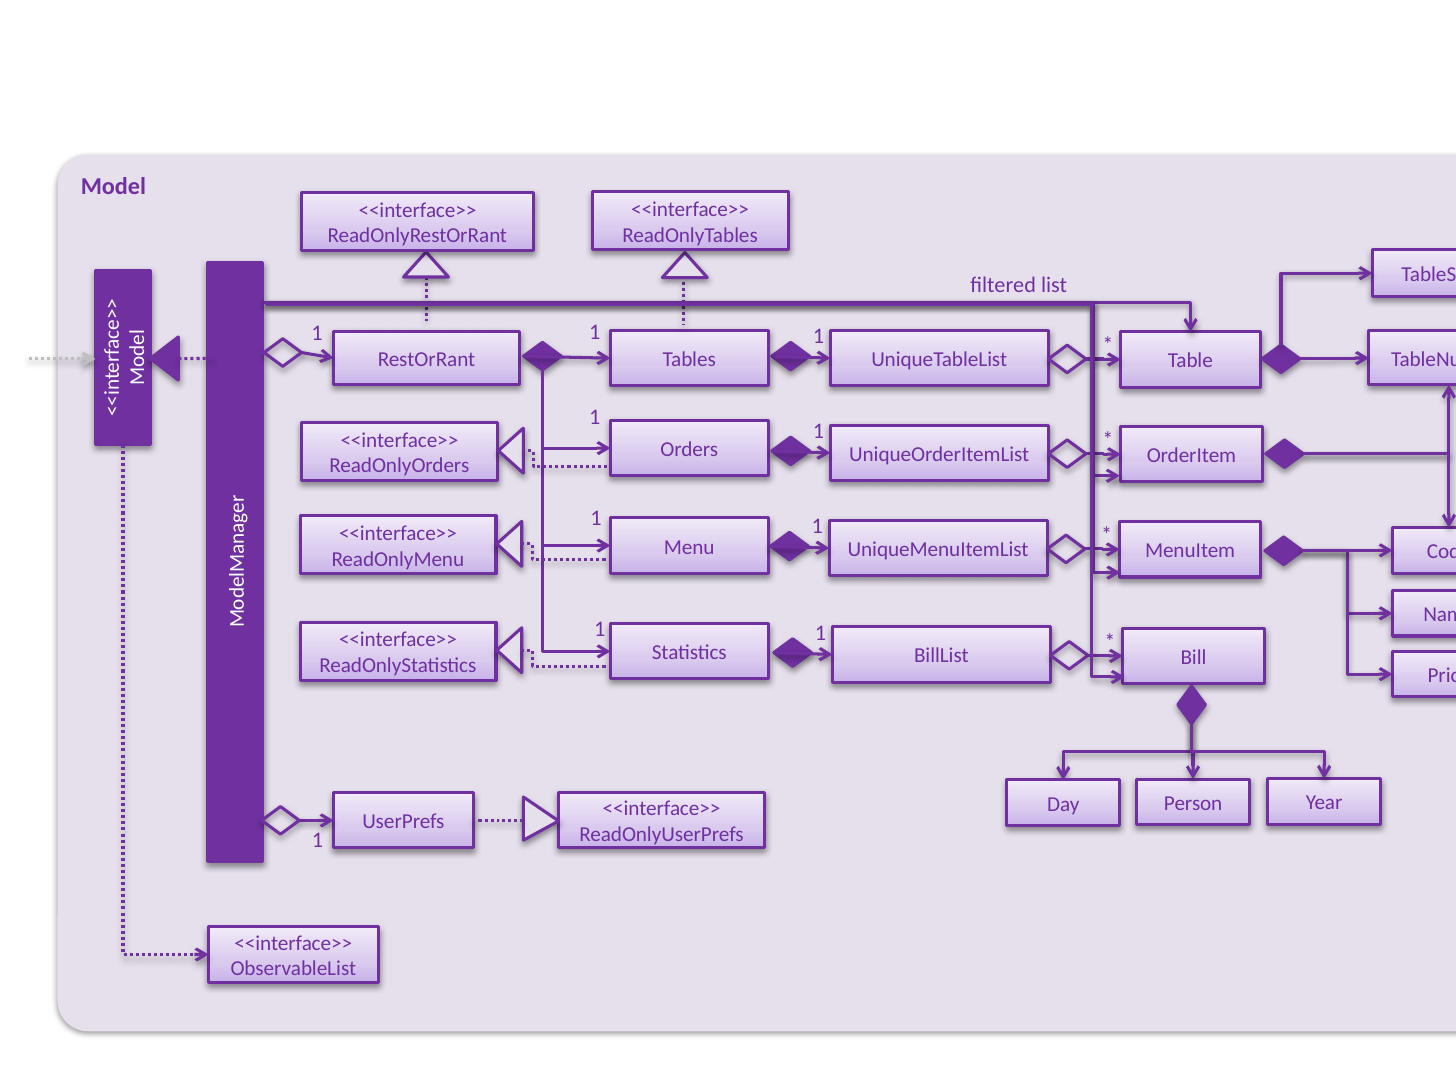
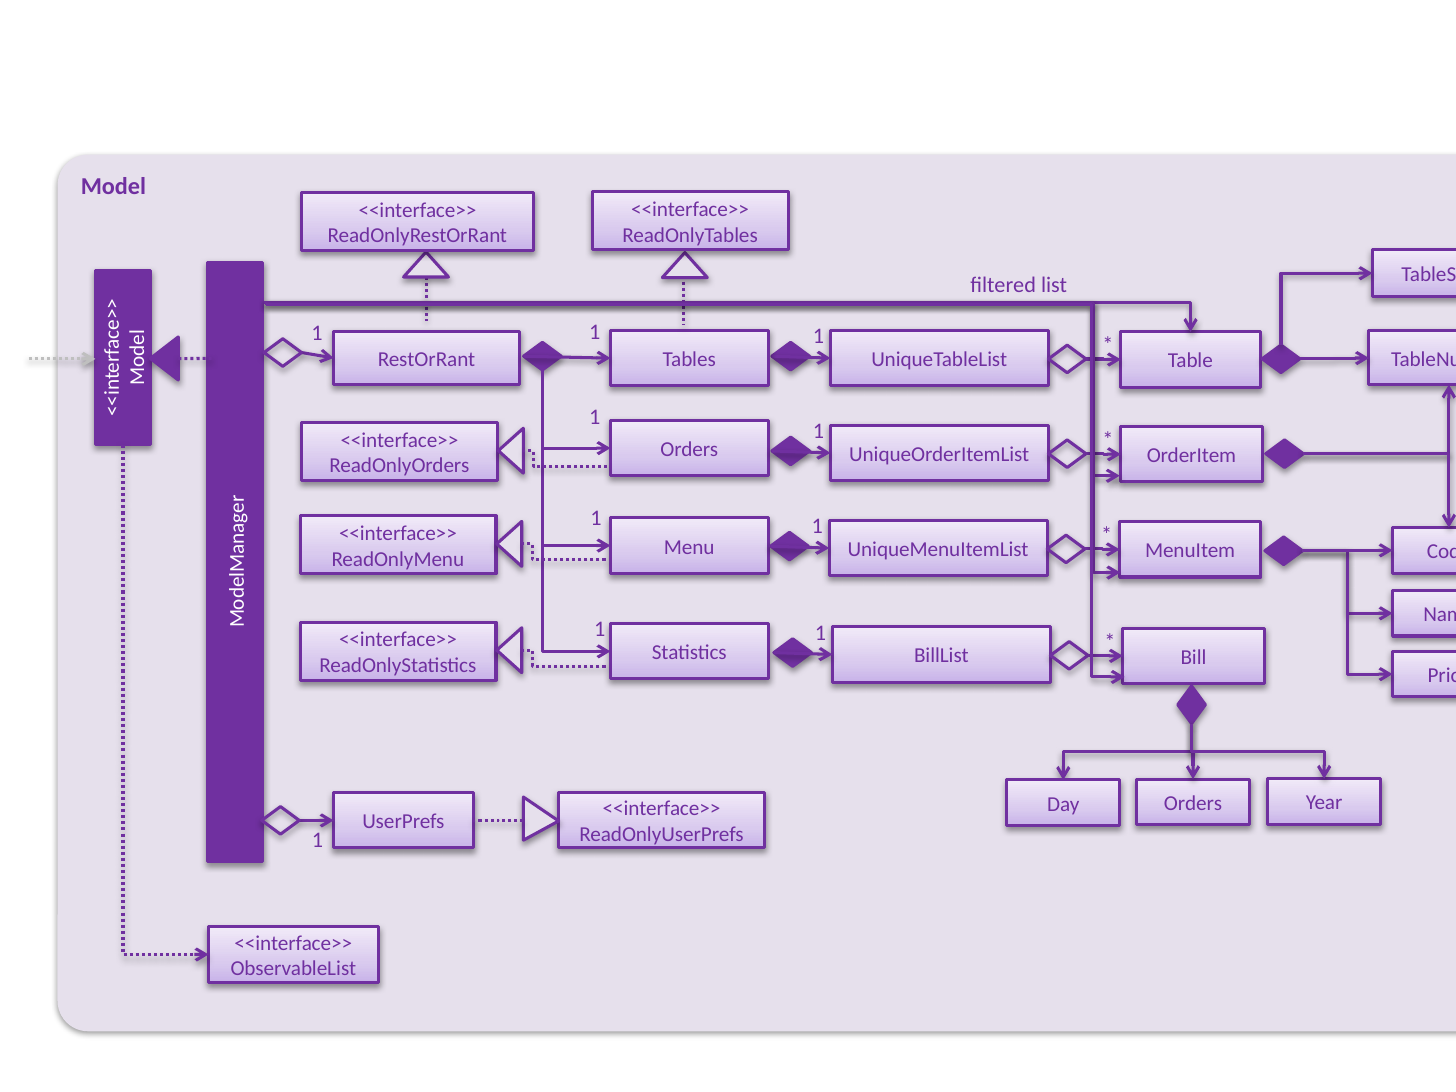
Person: Person -> Orders (1193, 803)
